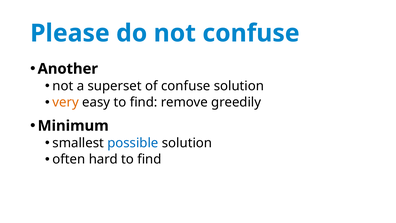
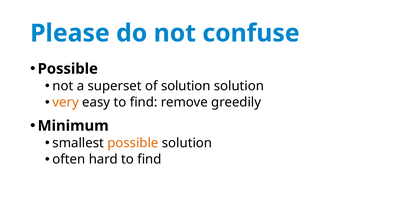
Another: Another -> Possible (68, 69)
of confuse: confuse -> solution (186, 86)
possible colour: blue -> orange (133, 143)
